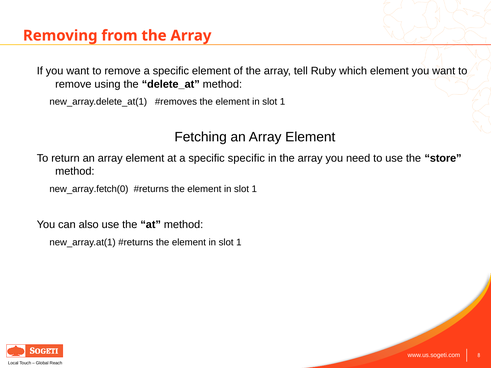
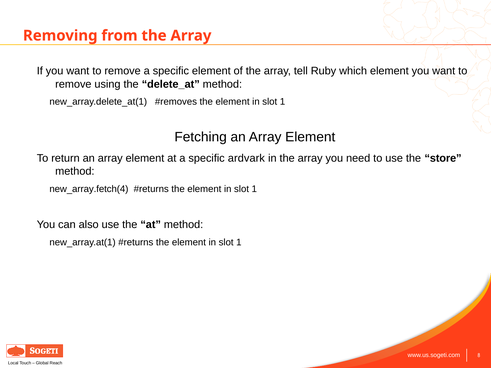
specific specific: specific -> ardvark (246, 158)
new_array.fetch(0: new_array.fetch(0 -> new_array.fetch(4 (89, 189)
